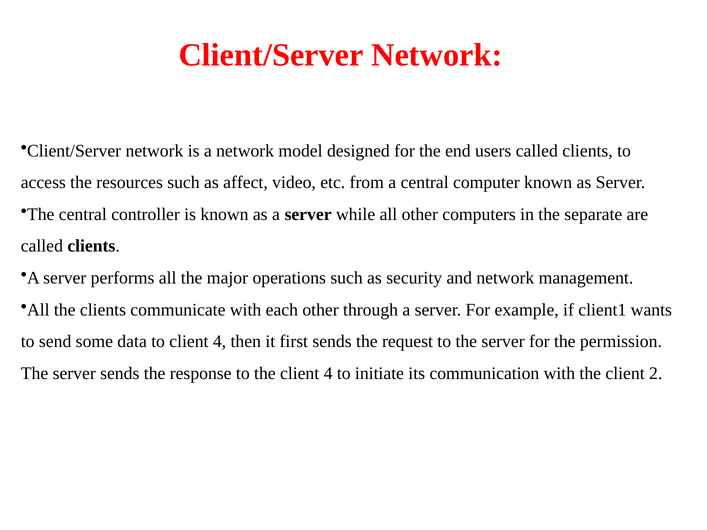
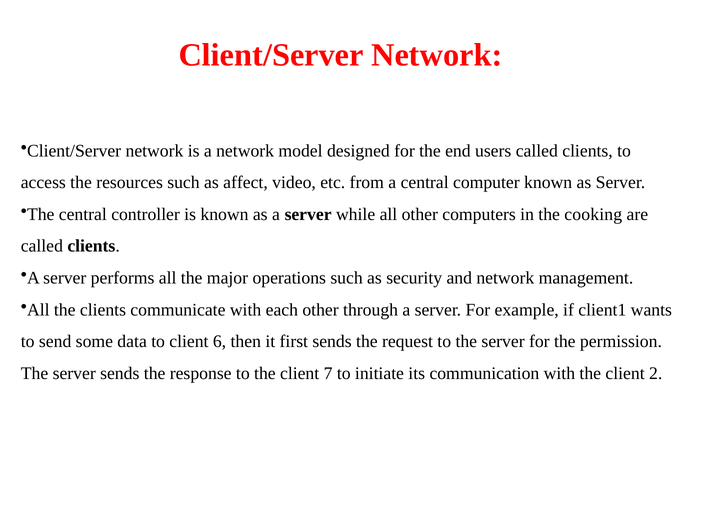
separate: separate -> cooking (593, 214)
to client 4: 4 -> 6 (220, 342)
the client 4: 4 -> 7 (328, 373)
